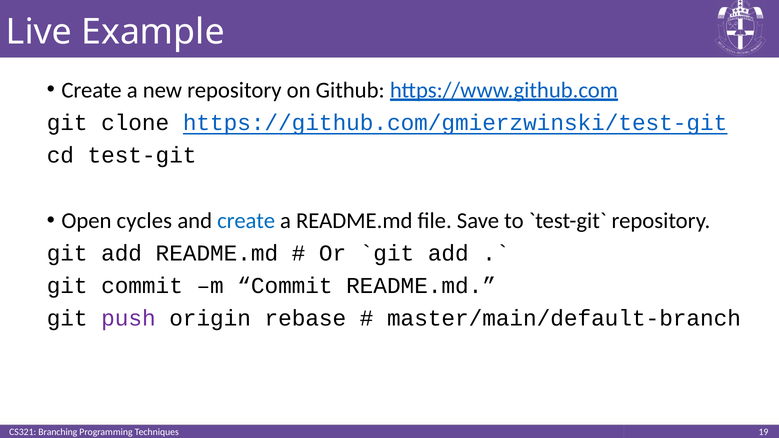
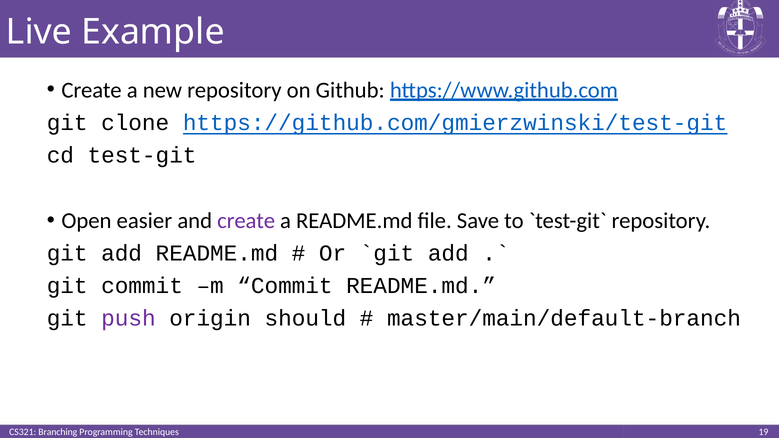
cycles: cycles -> easier (144, 221)
create colour: blue -> purple (246, 221)
rebase: rebase -> should (305, 318)
